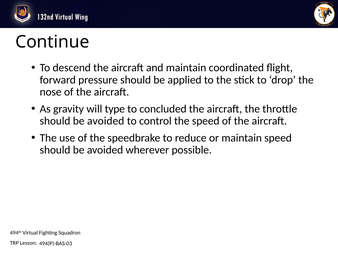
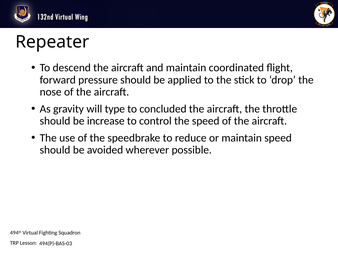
Continue: Continue -> Repeater (52, 42)
avoided: avoided -> increase (106, 121)
